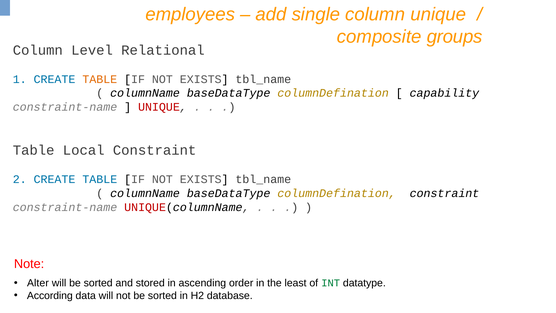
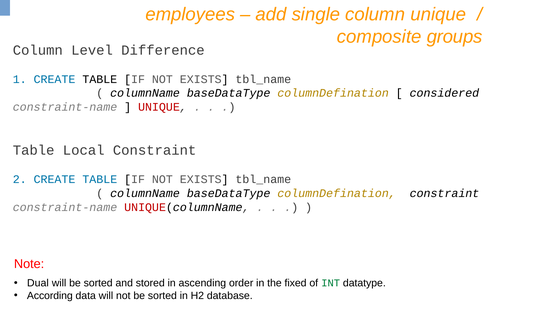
Relational: Relational -> Difference (163, 50)
TABLE colour: orange -> black (100, 79)
capability: capability -> considered (444, 93)
Alter: Alter -> Dual (38, 283)
least: least -> fixed (296, 283)
